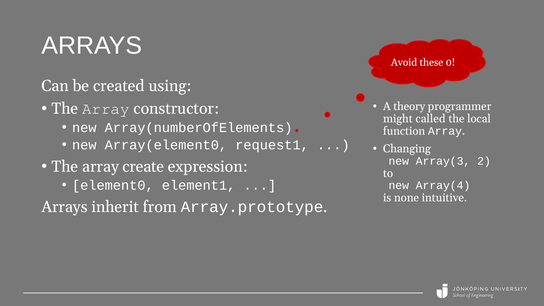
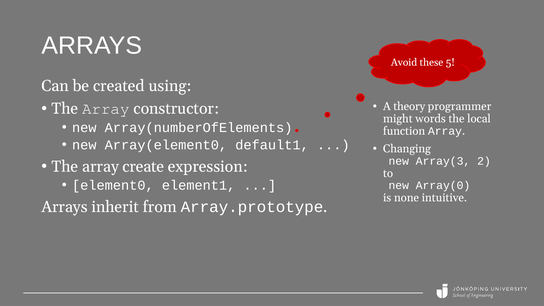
0: 0 -> 5 (450, 63)
called: called -> words (431, 119)
request1: request1 -> default1 (272, 145)
Array(4: Array(4 -> Array(0 (443, 186)
